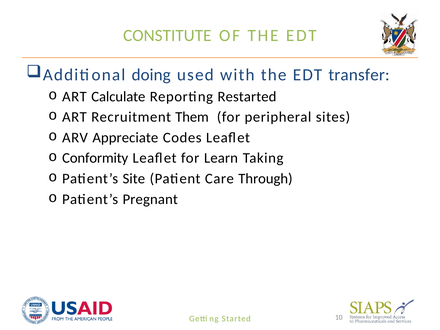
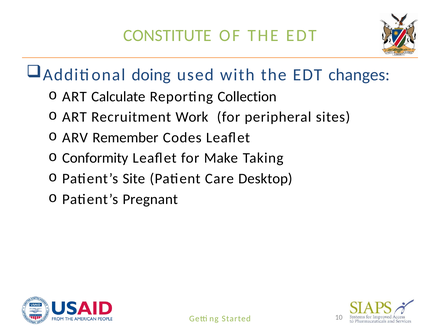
transfer: transfer -> changes (359, 75)
Restarted: Restarted -> Collection (247, 97)
Them: Them -> Work (192, 117)
Appreciate: Appreciate -> Remember (125, 138)
Learn: Learn -> Make (221, 158)
Through: Through -> Desktop (265, 179)
